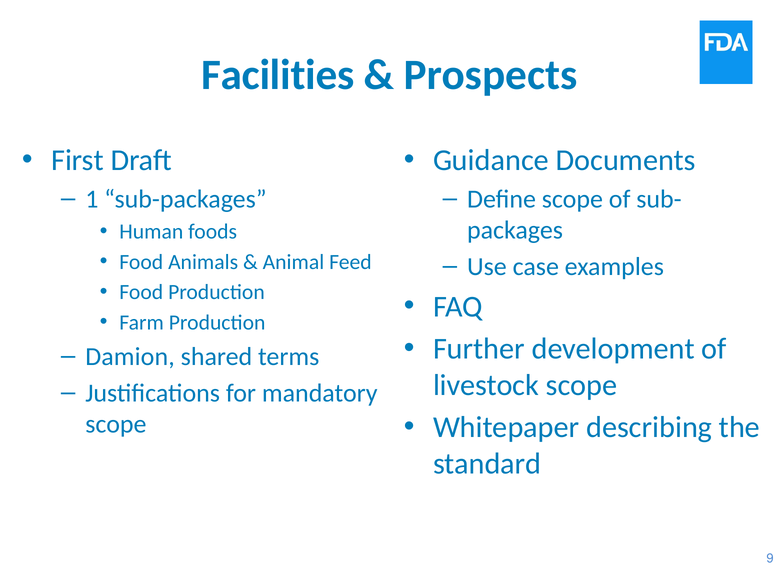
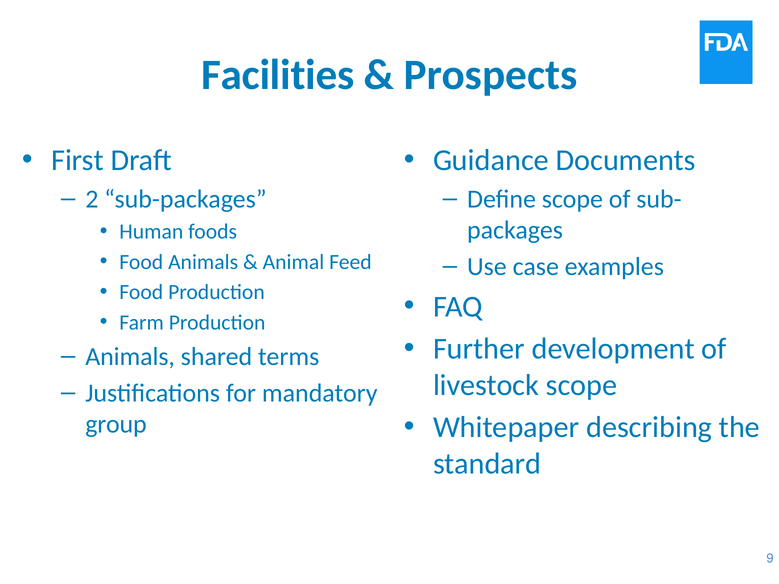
1: 1 -> 2 (92, 199)
Damion: Damion -> Animals (130, 357)
scope: scope -> group (116, 424)
